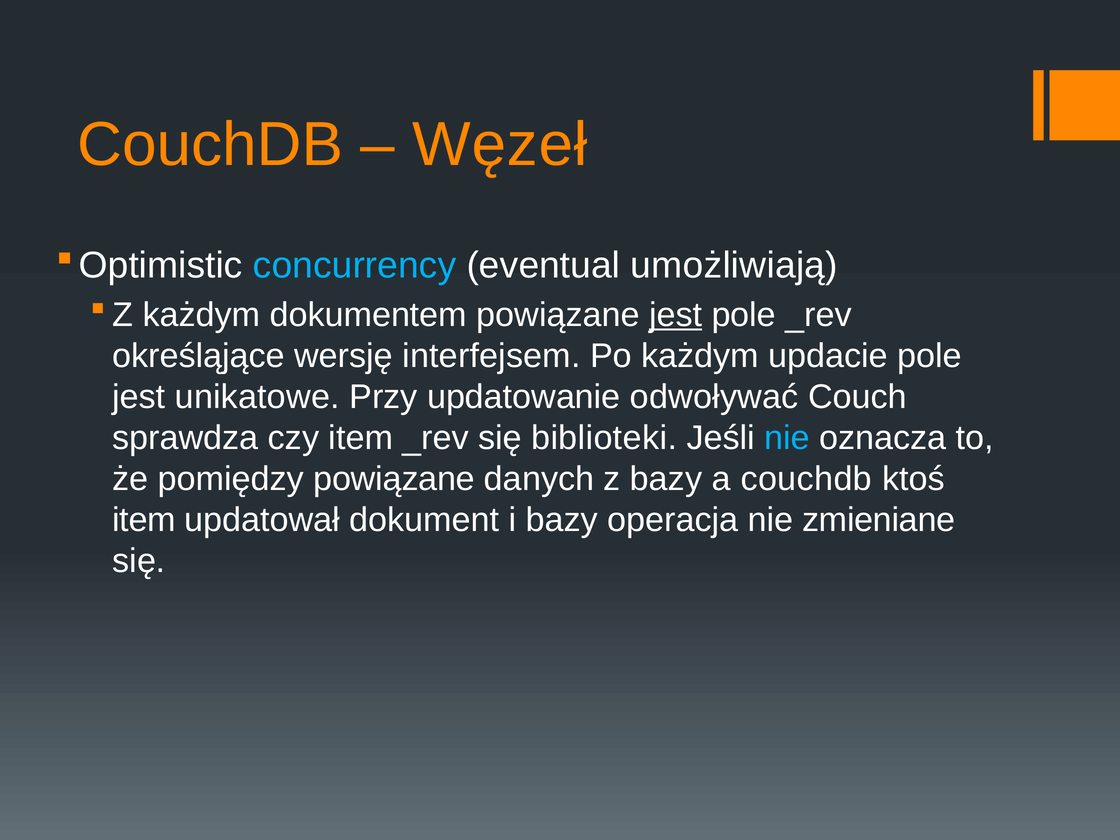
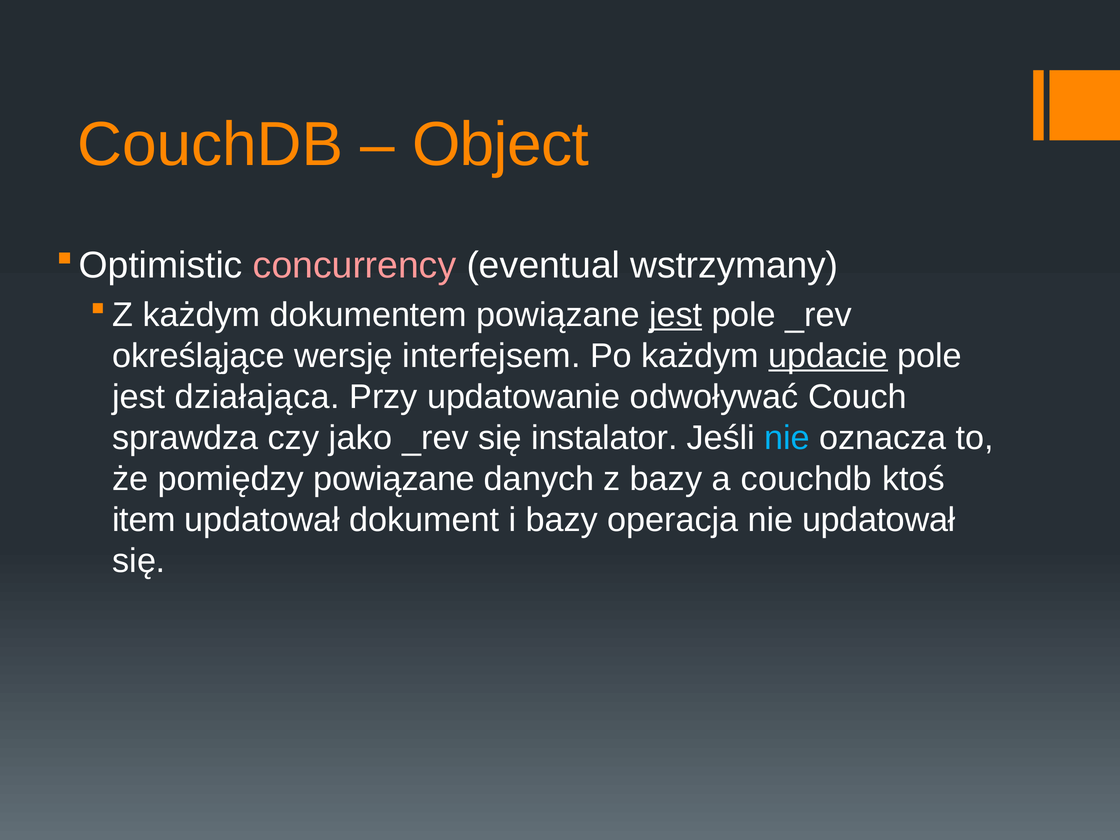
Węzeł: Węzeł -> Object (501, 145)
concurrency colour: light blue -> pink (355, 265)
umożliwiają: umożliwiają -> wstrzymany (734, 265)
updacie underline: none -> present (828, 356)
unikatowe: unikatowe -> działająca (257, 397)
czy item: item -> jako (361, 438)
biblioteki: biblioteki -> instalator (604, 438)
nie zmieniane: zmieniane -> updatował (879, 520)
